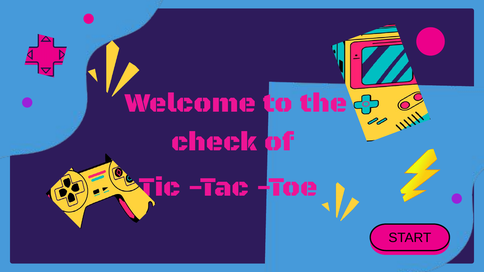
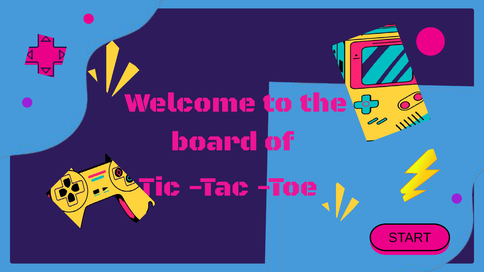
check: check -> board (214, 142)
